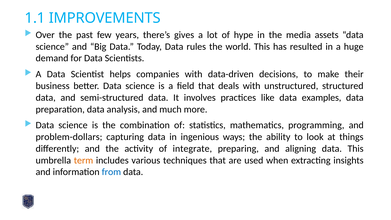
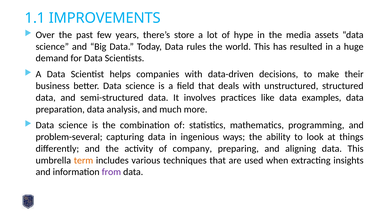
gives: gives -> store (184, 35)
problem-dollars: problem-dollars -> problem-several (69, 137)
integrate: integrate -> company (192, 149)
from colour: blue -> purple (111, 172)
